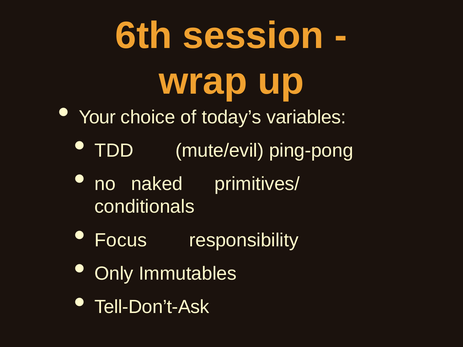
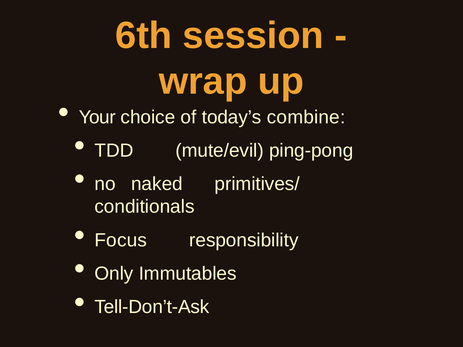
variables: variables -> combine (306, 117)
